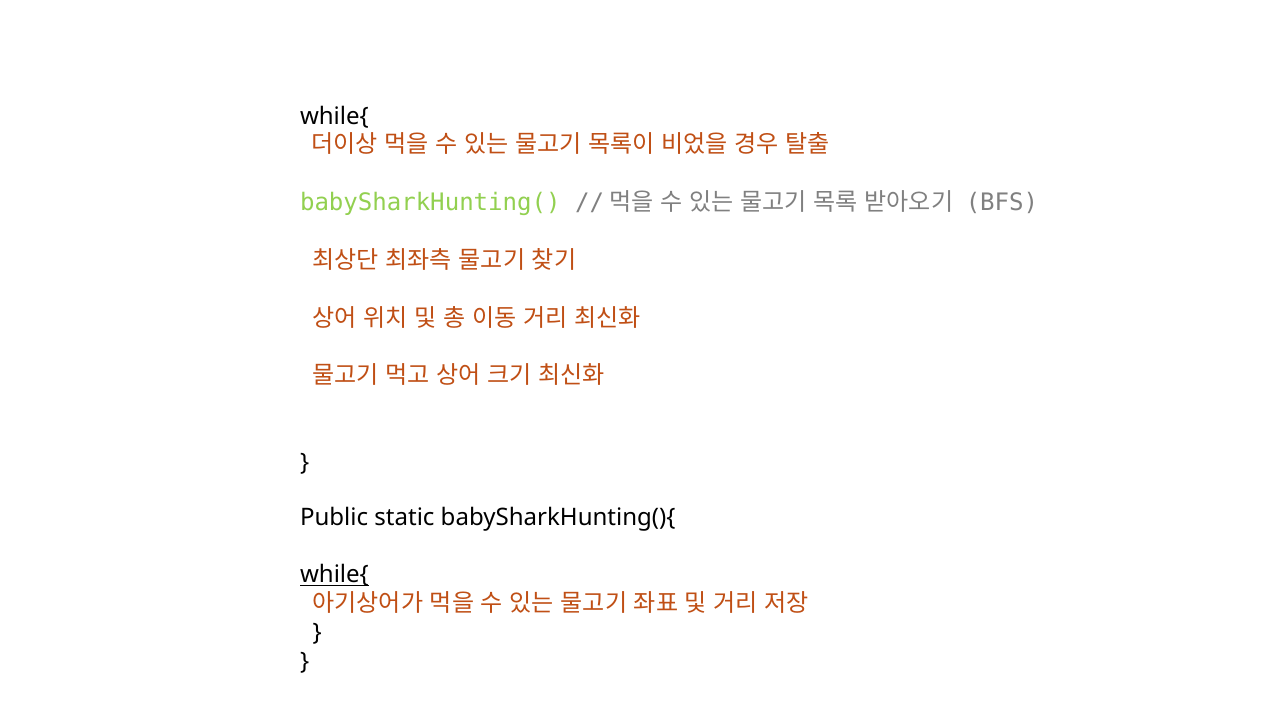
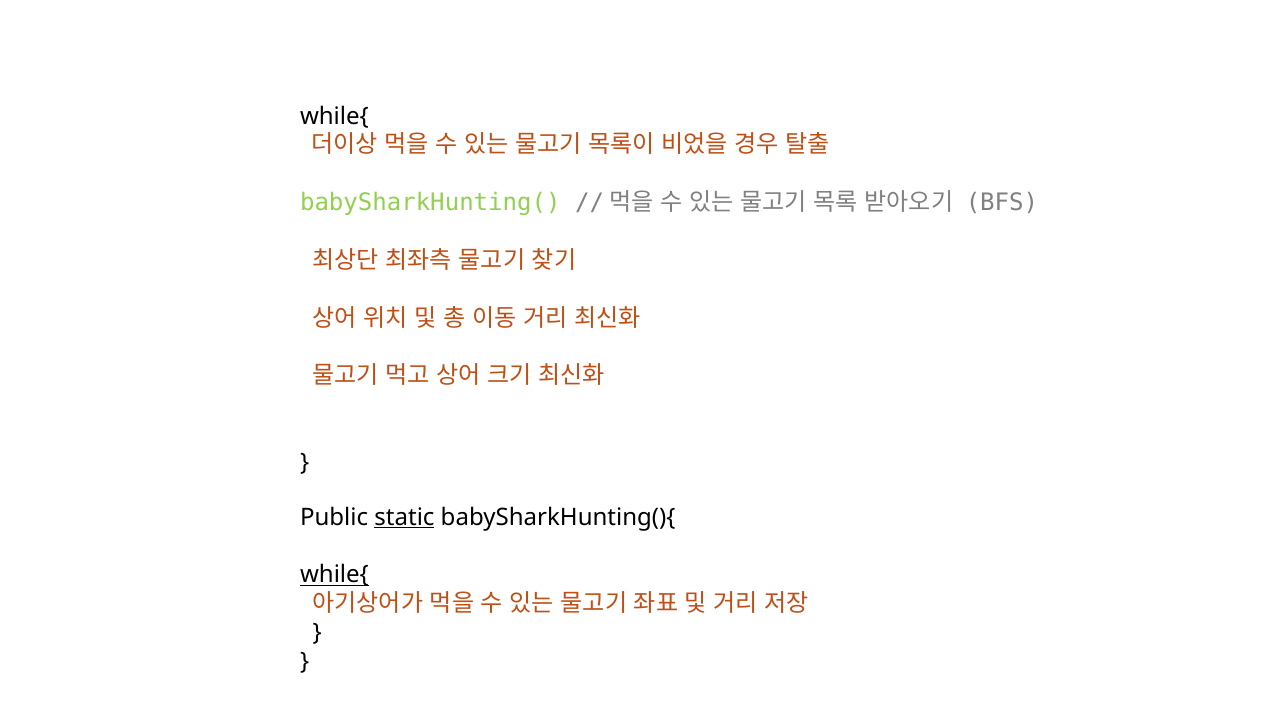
static underline: none -> present (404, 517)
